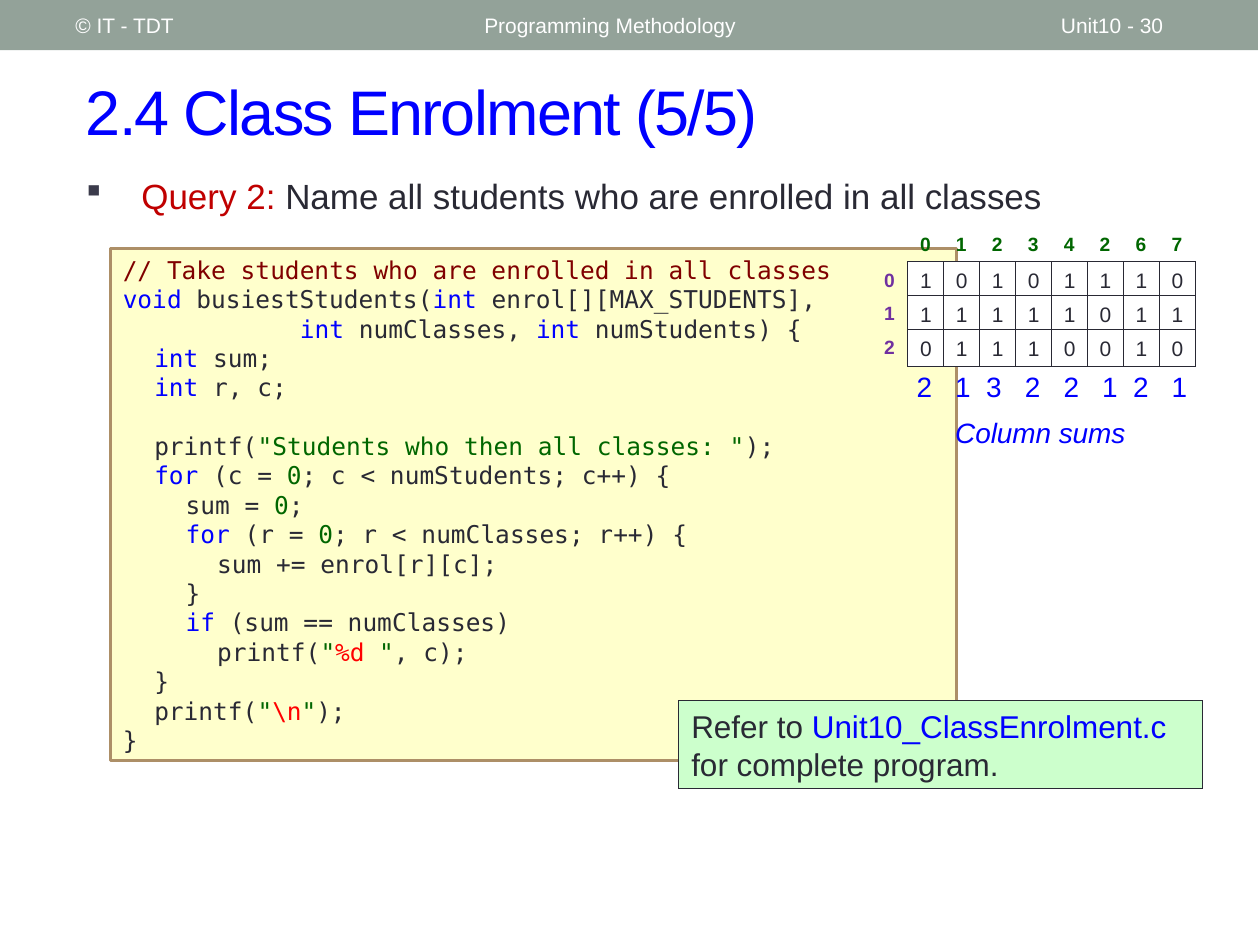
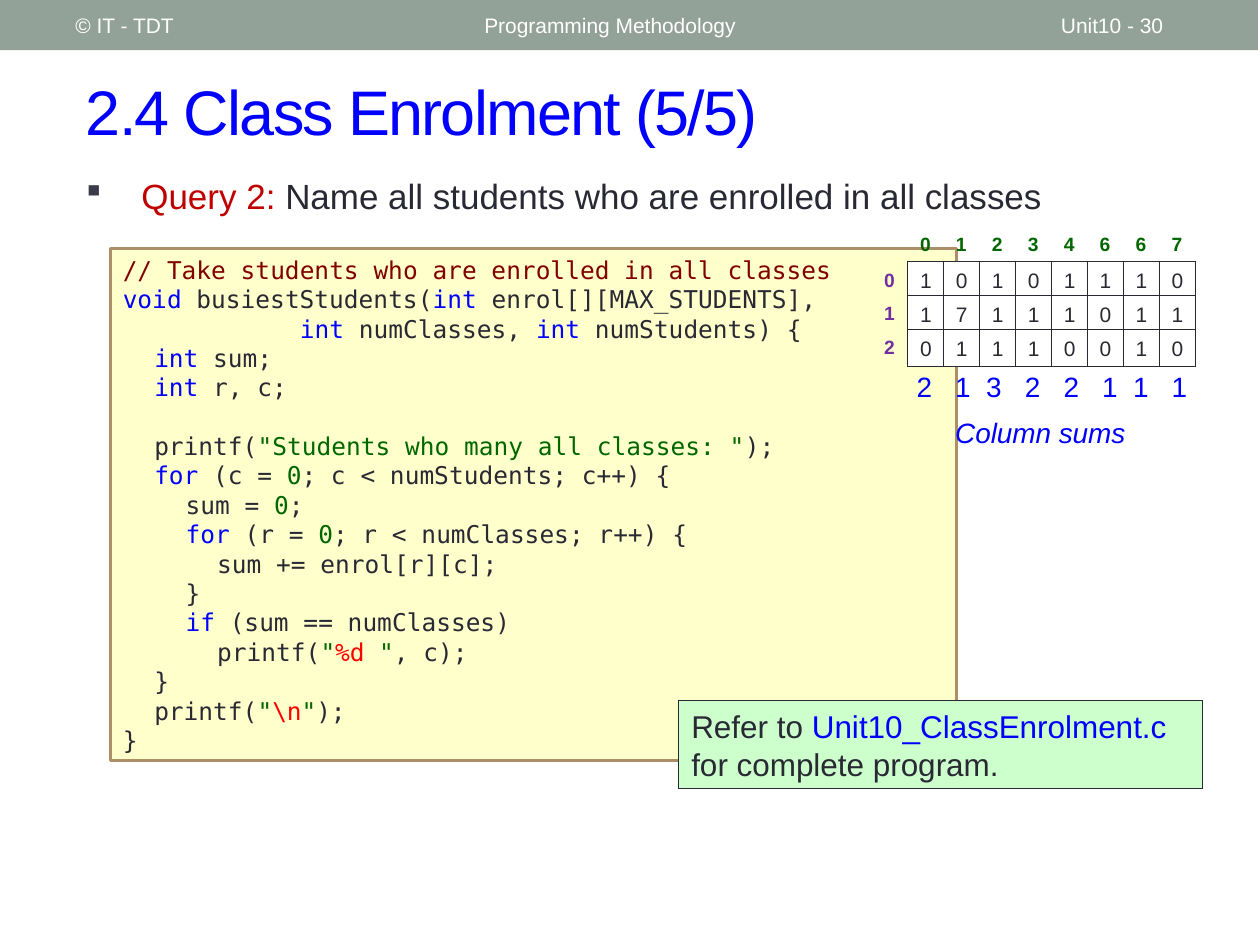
4 2: 2 -> 6 (1105, 245)
1: 1 -> 7 (962, 316)
2 1 2: 2 -> 1 (1141, 388)
then: then -> many (494, 447)
